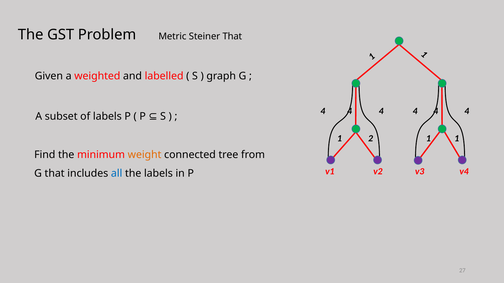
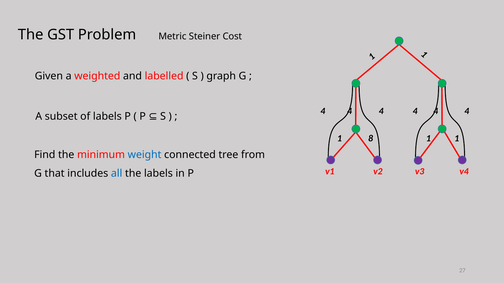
Steiner That: That -> Cost (232, 36)
2: 2 -> 8 (371, 139)
weight colour: orange -> blue (145, 155)
